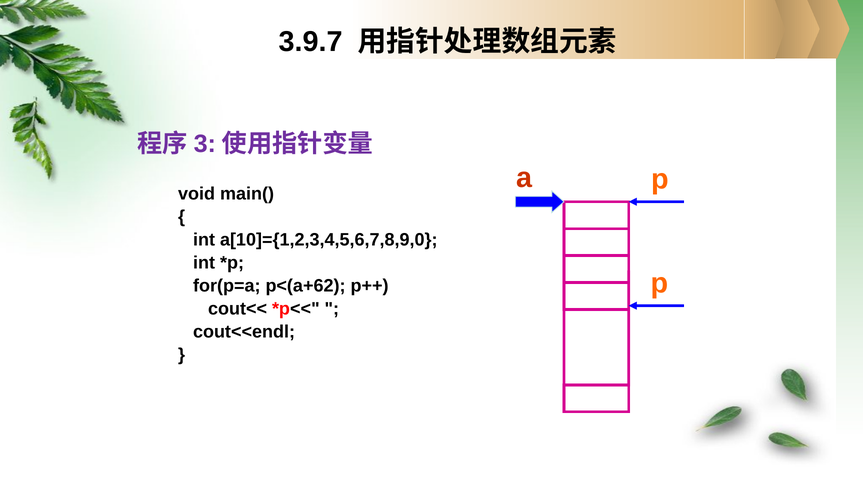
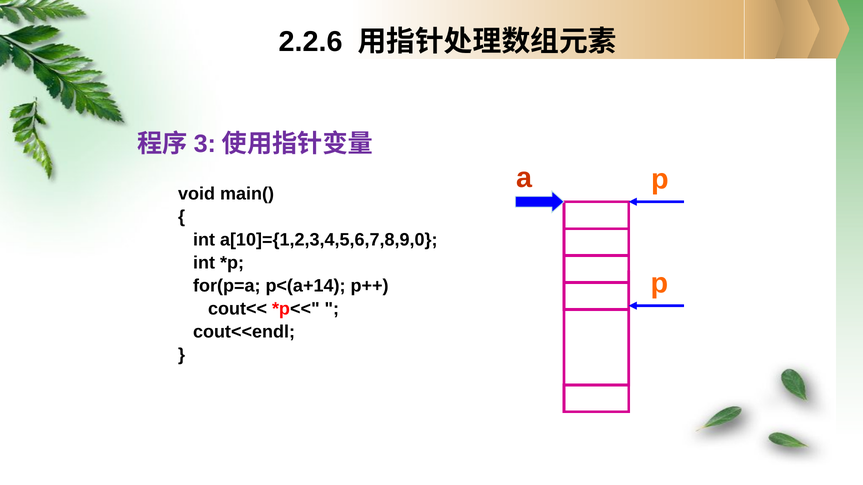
3.9.7: 3.9.7 -> 2.2.6 (311, 42)
p<(a+62: p<(a+62 -> p<(a+14 (306, 286)
